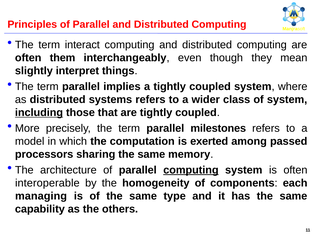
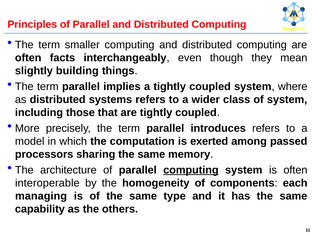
interact: interact -> smaller (82, 45)
them: them -> facts (62, 58)
interpret: interpret -> building (77, 71)
including underline: present -> none (39, 113)
milestones: milestones -> introduces (218, 128)
